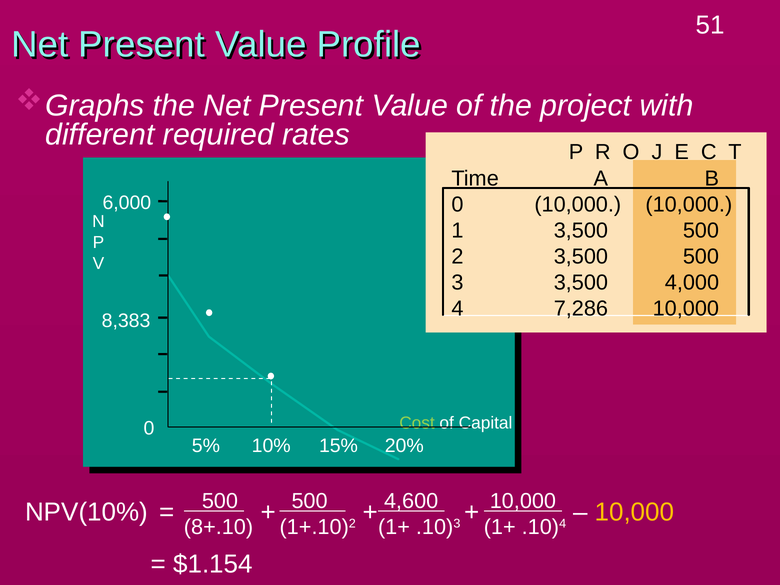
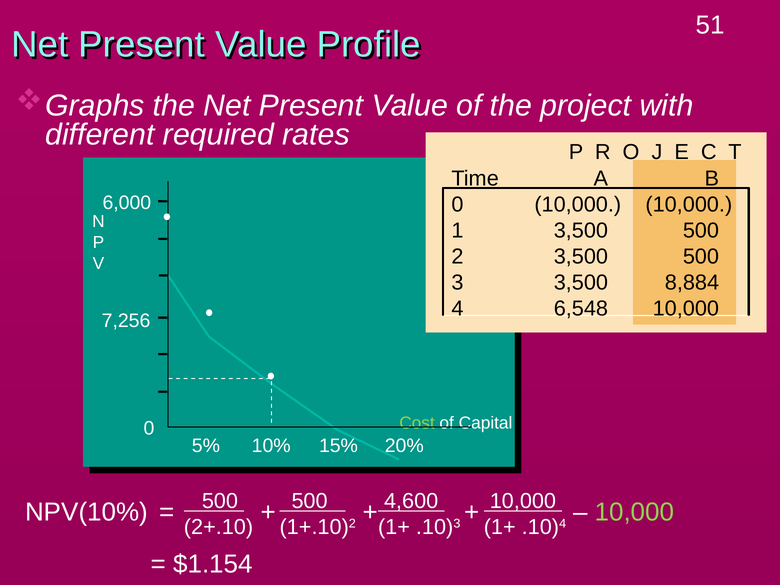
4,000: 4,000 -> 8,884 (692, 283)
7,286: 7,286 -> 6,548 (581, 309)
8,383: 8,383 -> 7,256 (126, 321)
10,000 colour: yellow -> light green (635, 512)
8+.10: 8+.10 -> 2+.10 (218, 527)
